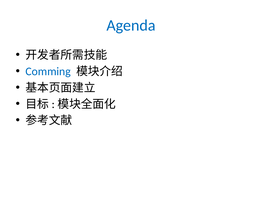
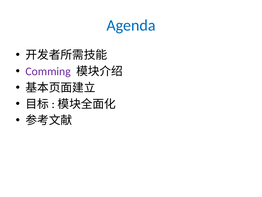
Comming colour: blue -> purple (48, 71)
